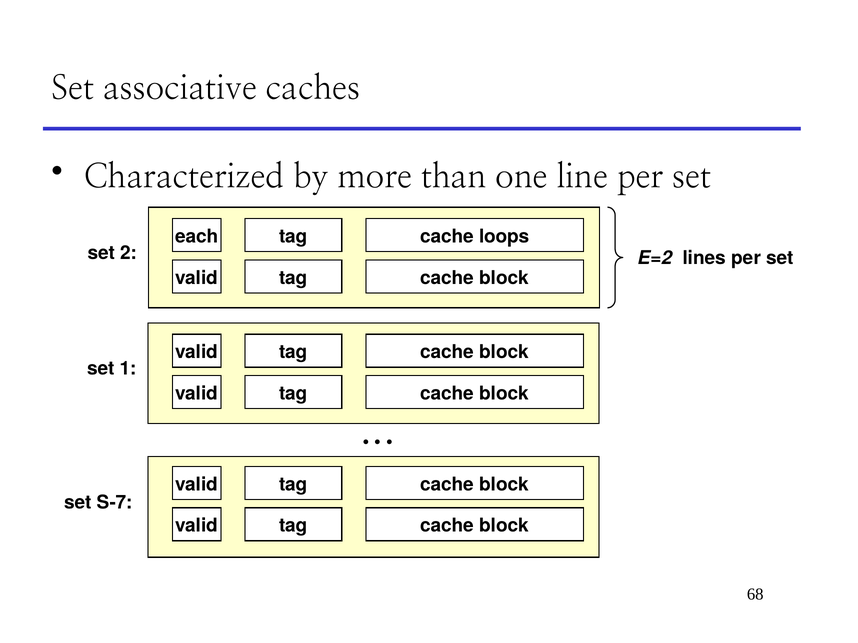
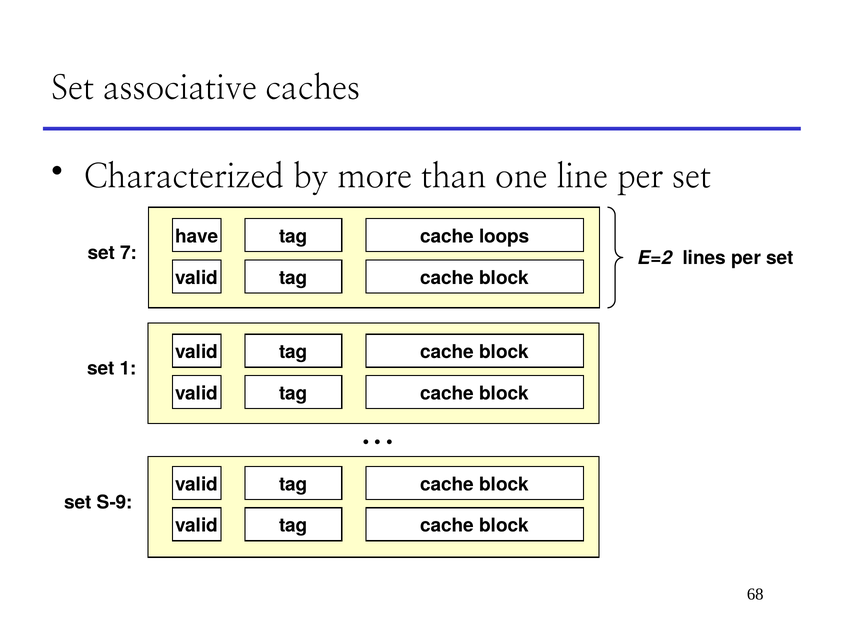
each: each -> have (197, 237)
2: 2 -> 7 (129, 253)
S-7: S-7 -> S-9 (115, 503)
